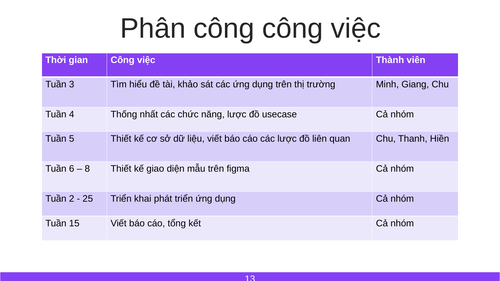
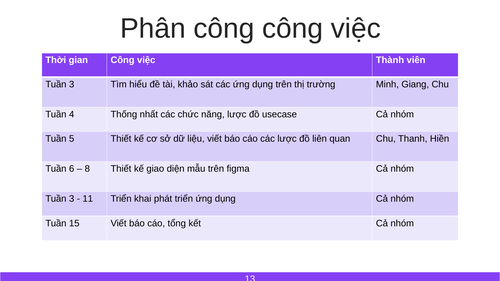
2: 2 -> 3 (72, 199)
25: 25 -> 11 (88, 199)
